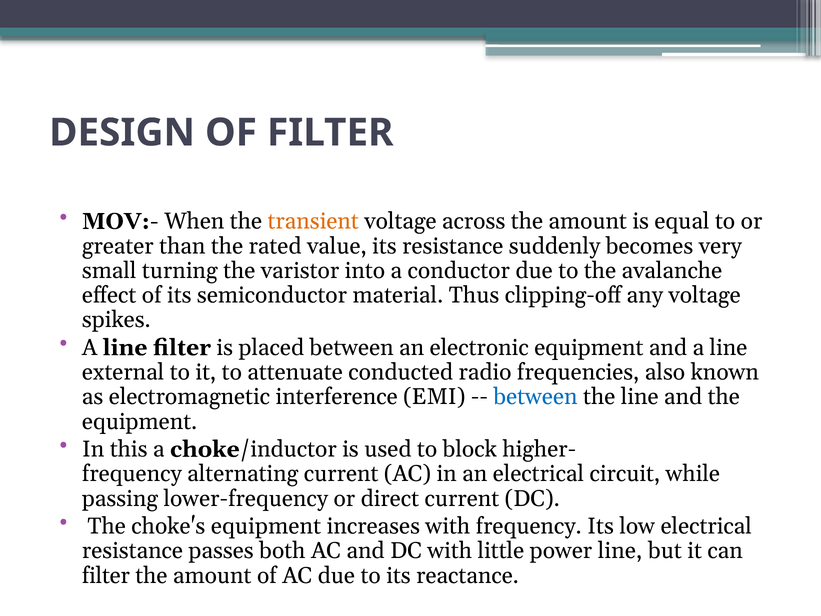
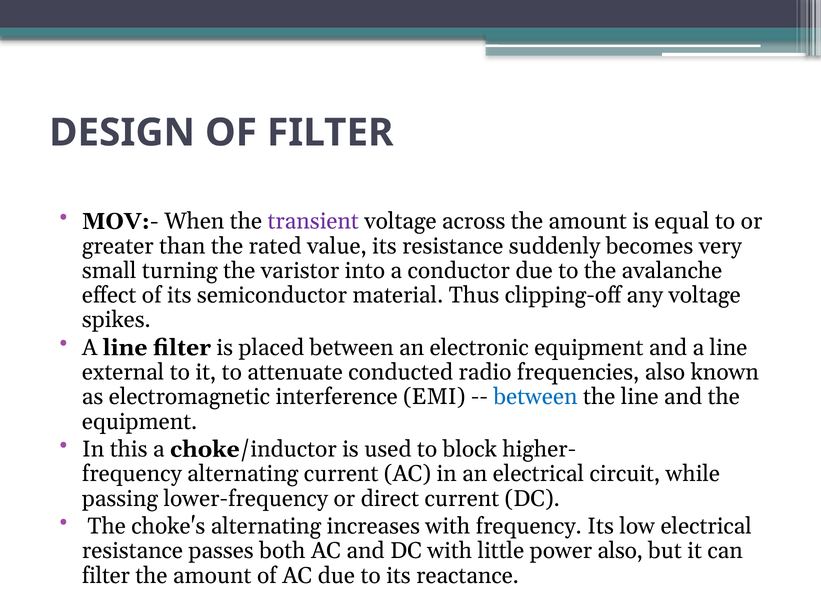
transient colour: orange -> purple (313, 221)
choke's equipment: equipment -> alternating (266, 526)
power line: line -> also (620, 551)
